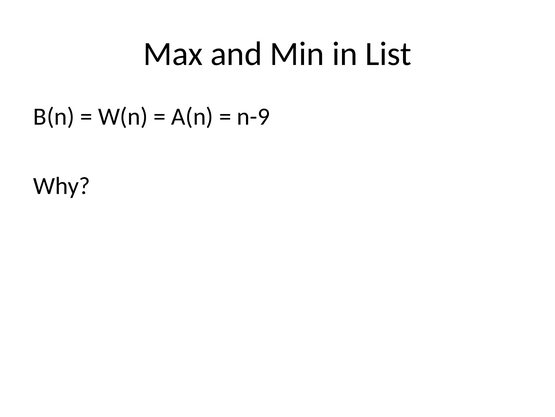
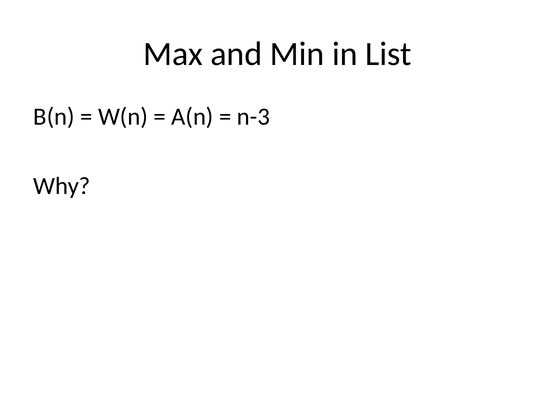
n-9: n-9 -> n-3 (253, 116)
